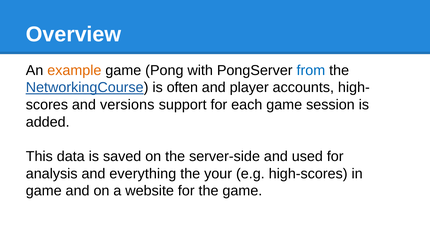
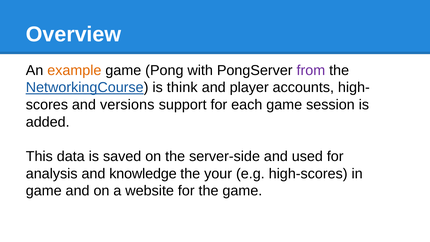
from colour: blue -> purple (311, 70)
often: often -> think (182, 88)
everything: everything -> knowledge (143, 174)
